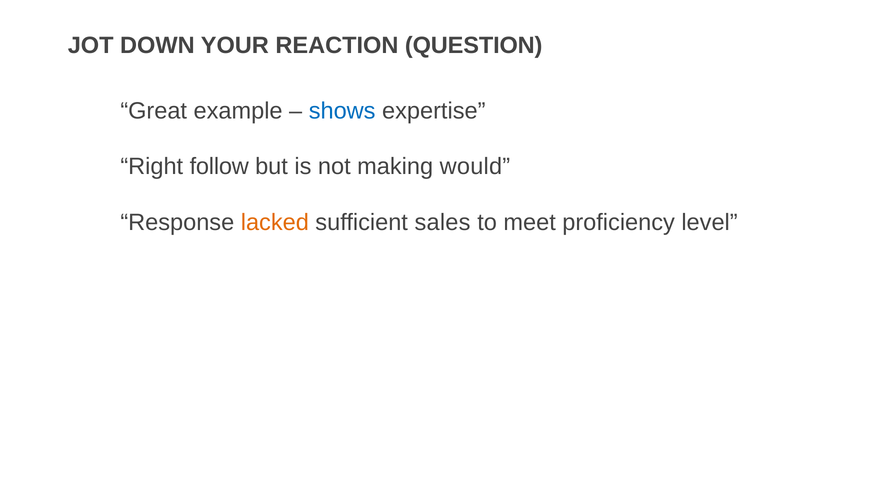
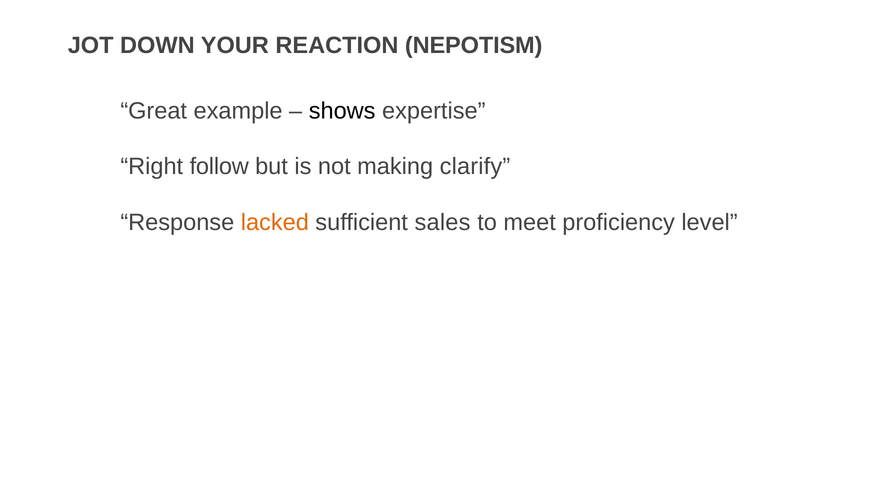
QUESTION: QUESTION -> NEPOTISM (474, 46)
shows colour: blue -> black (342, 111)
would: would -> clarify (475, 167)
